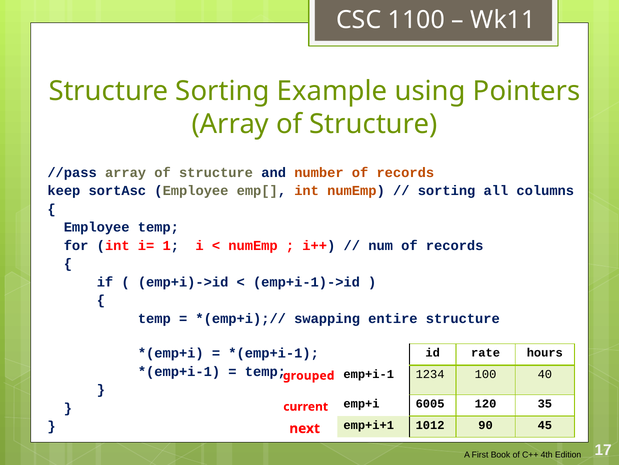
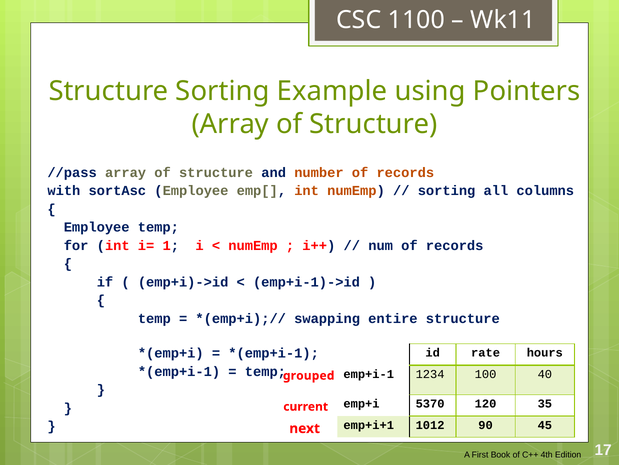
keep: keep -> with (64, 190)
6005: 6005 -> 5370 (430, 403)
